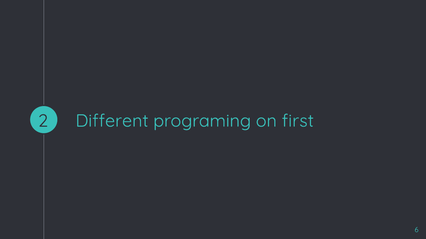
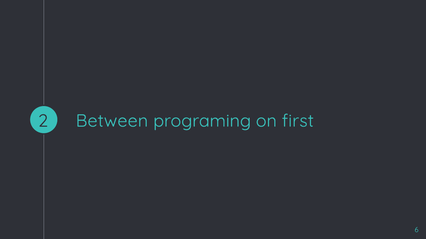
Different: Different -> Between (112, 121)
